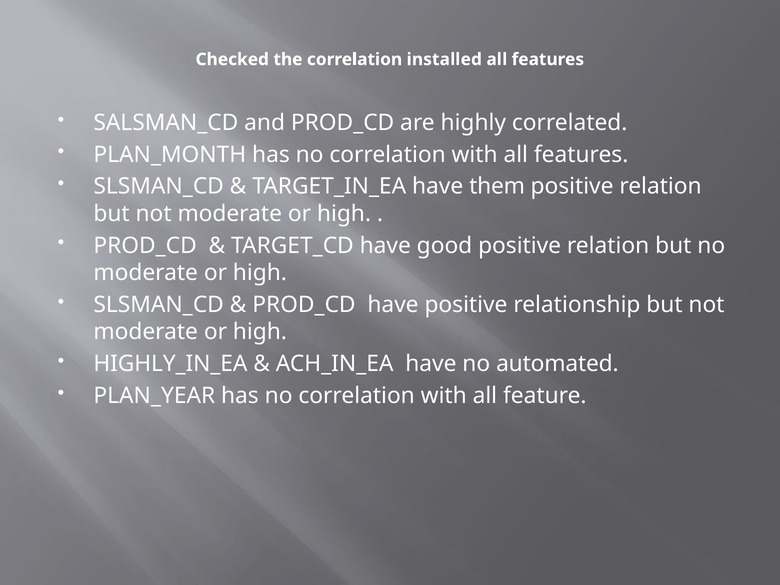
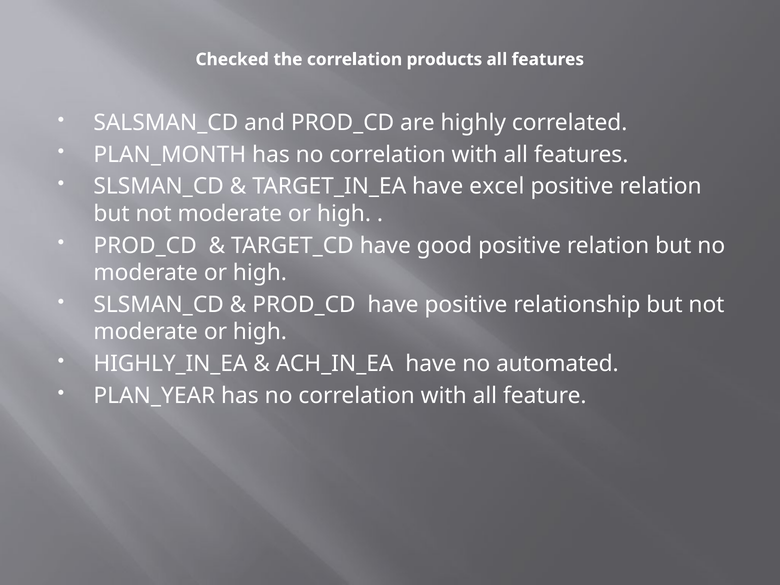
installed: installed -> products (444, 59)
them: them -> excel (497, 186)
